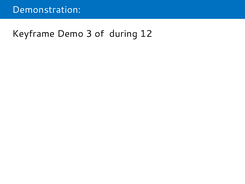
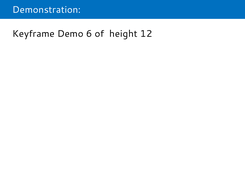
3: 3 -> 6 (89, 34)
during: during -> height (123, 34)
